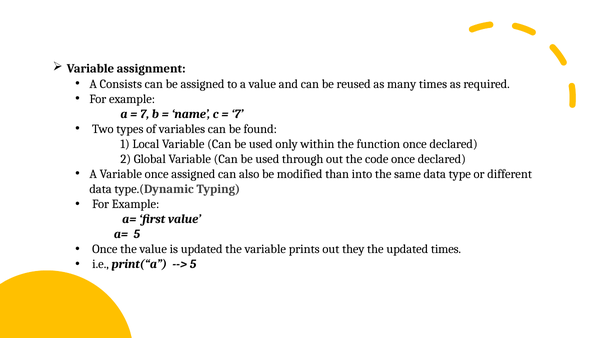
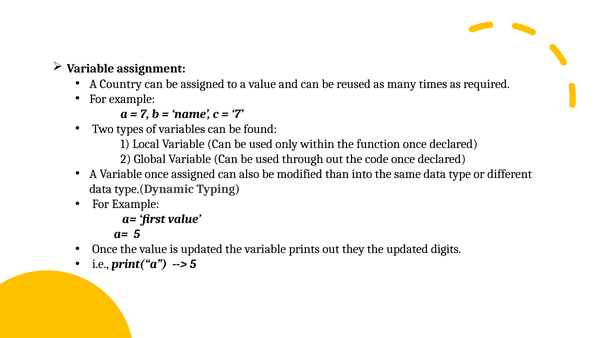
Consists: Consists -> Country (121, 84)
updated times: times -> digits (446, 249)
